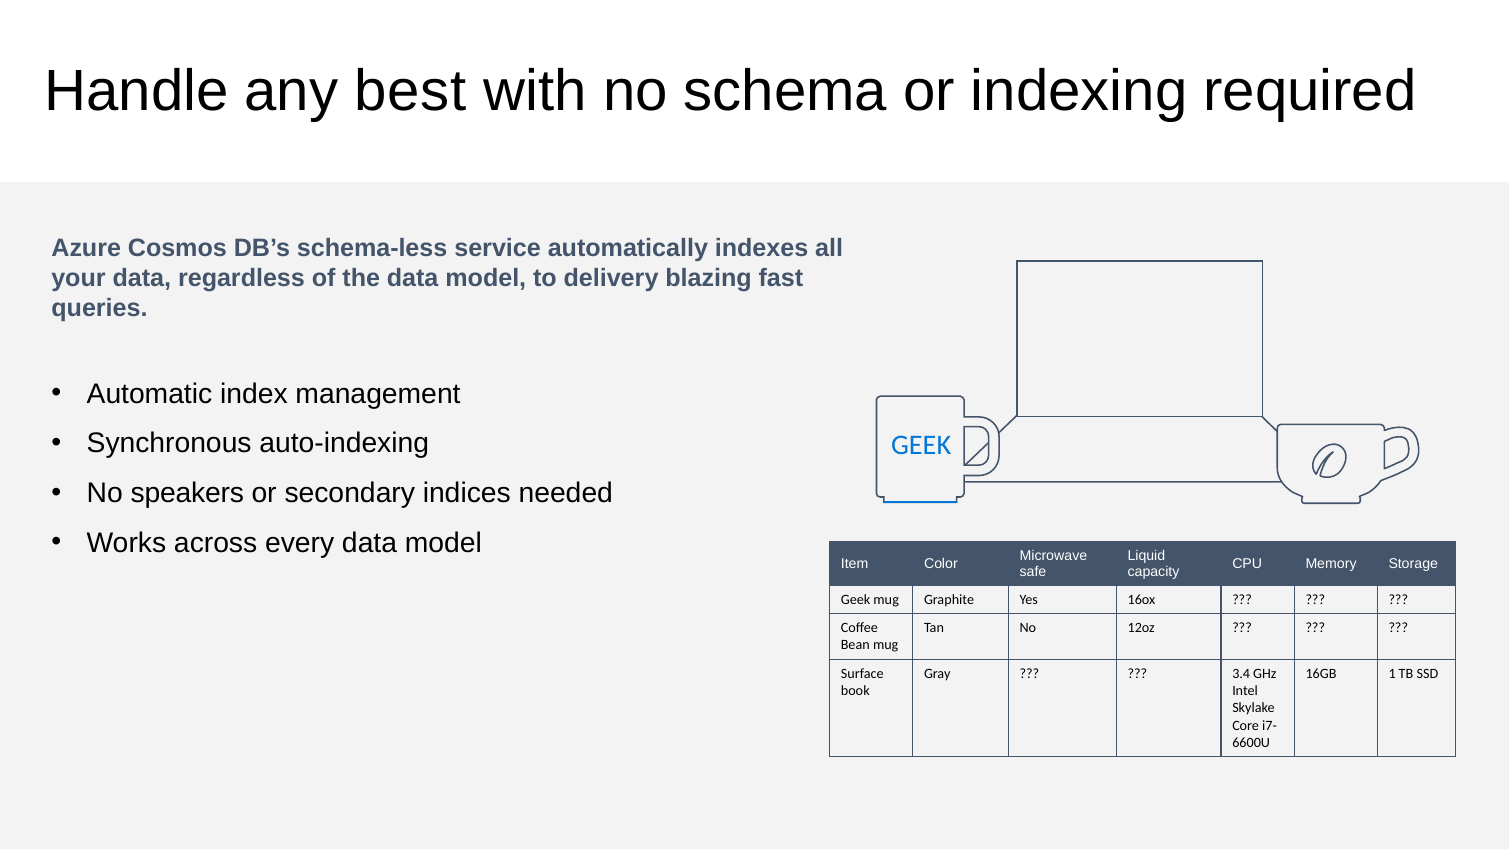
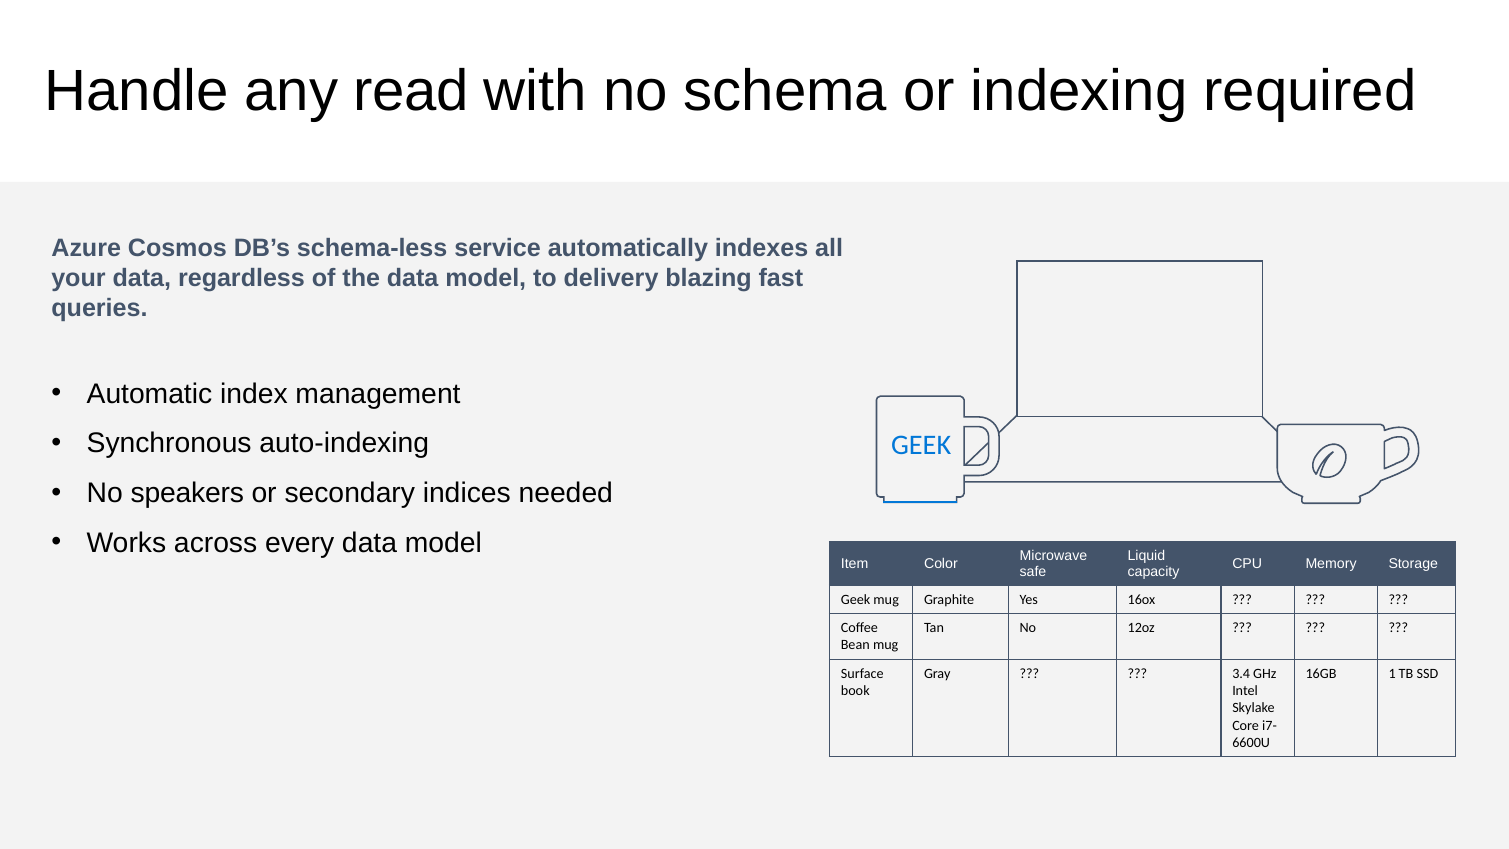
best: best -> read (411, 91)
